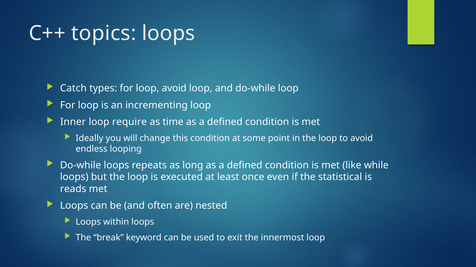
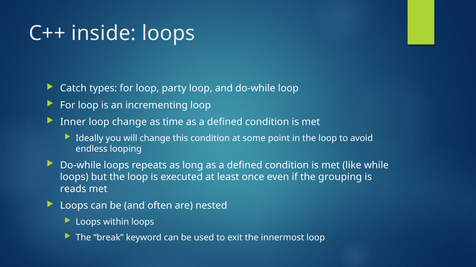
topics: topics -> inside (104, 33)
loop avoid: avoid -> party (174, 89)
loop require: require -> change (130, 122)
statistical: statistical -> grouping (340, 177)
